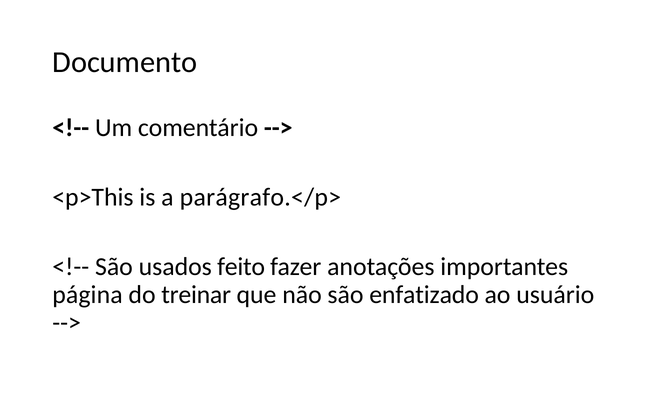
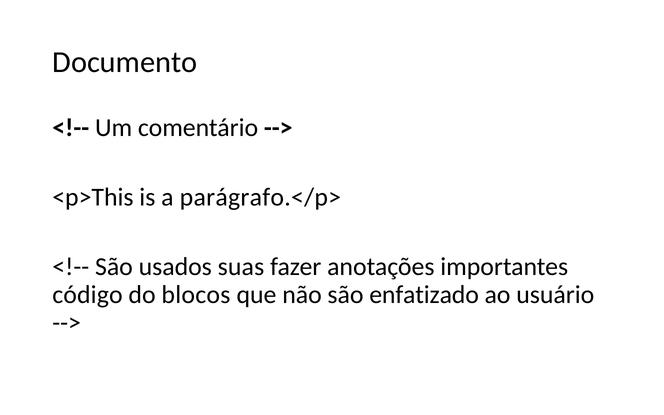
feito: feito -> suas (241, 267)
página: página -> código (87, 295)
treinar: treinar -> blocos (196, 295)
